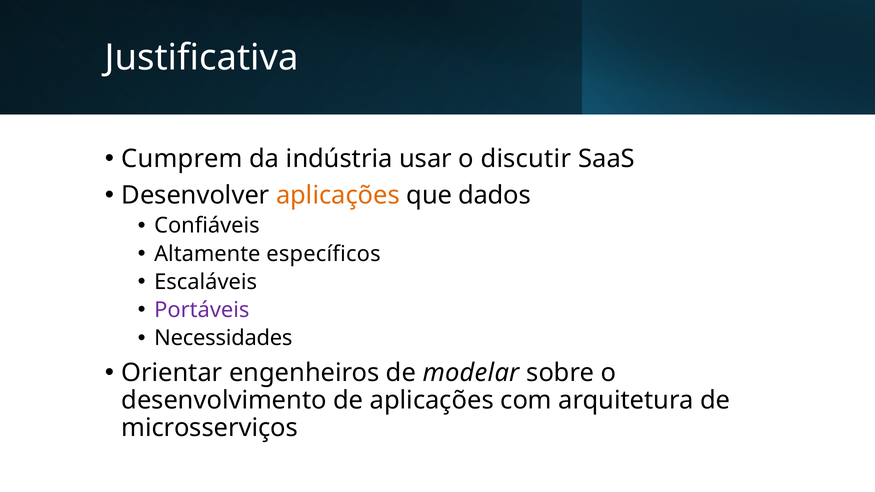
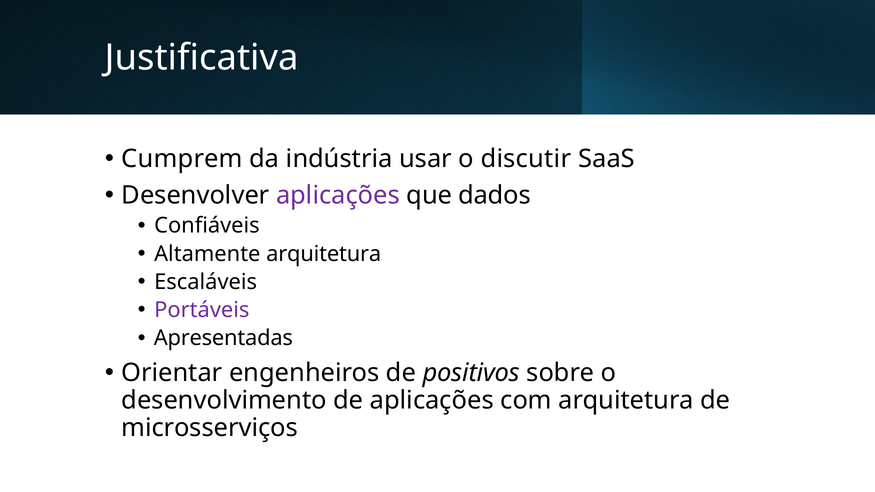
aplicações colour: orange -> purple (338, 196)
Altamente específicos: específicos -> arquitetura (324, 254)
Necessidades: Necessidades -> Apresentadas (223, 338)
modelar: modelar -> positivos (471, 373)
